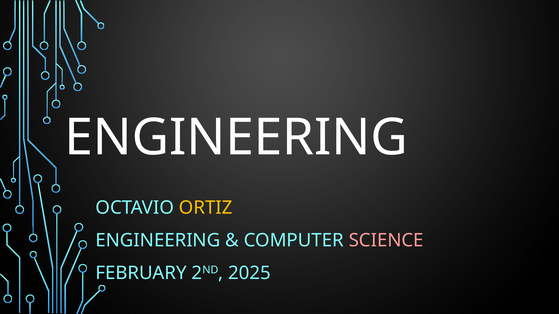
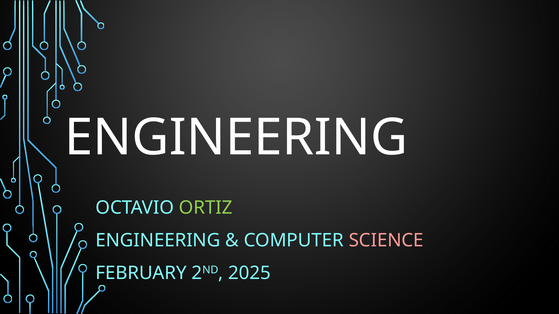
ORTIZ colour: yellow -> light green (206, 208)
